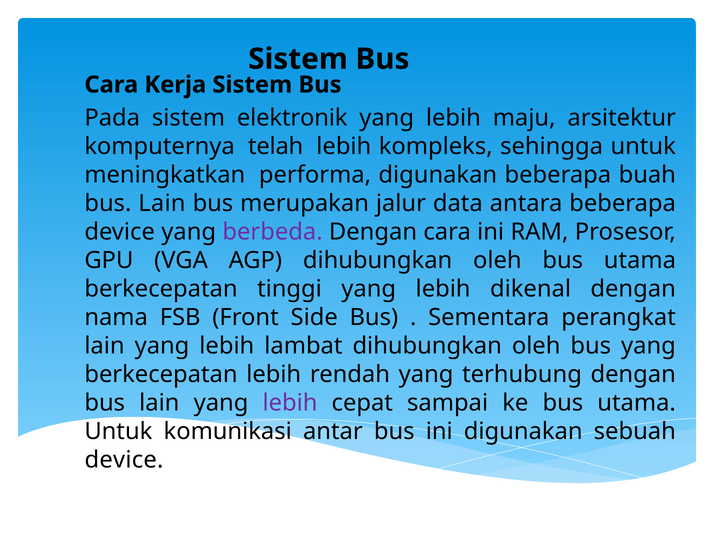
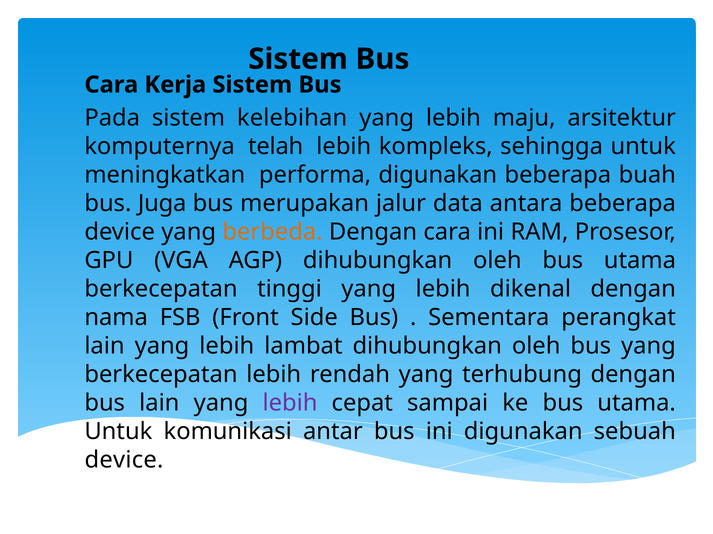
elektronik: elektronik -> kelebihan (292, 118)
Lain: Lain -> Juga (162, 204)
berbeda colour: purple -> orange (273, 232)
